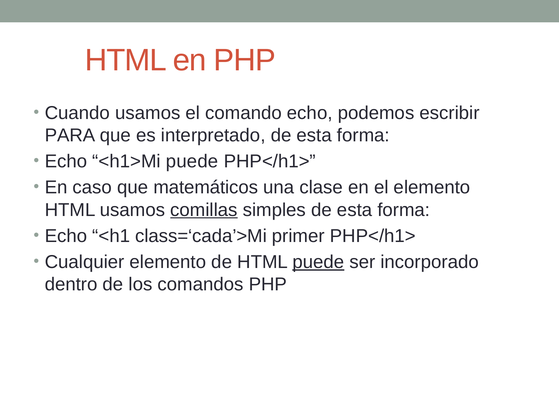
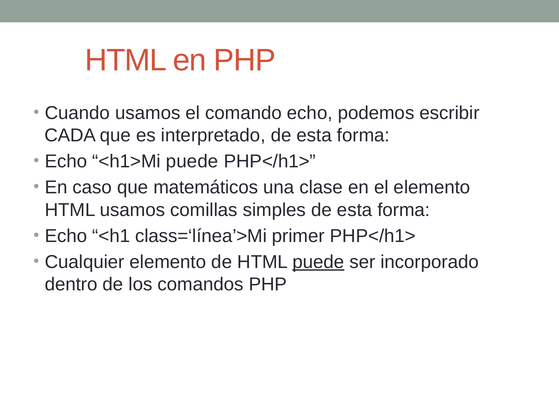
PARA: PARA -> CADA (70, 135)
comillas underline: present -> none (204, 210)
class=‘cada’>Mi: class=‘cada’>Mi -> class=‘línea’>Mi (201, 236)
